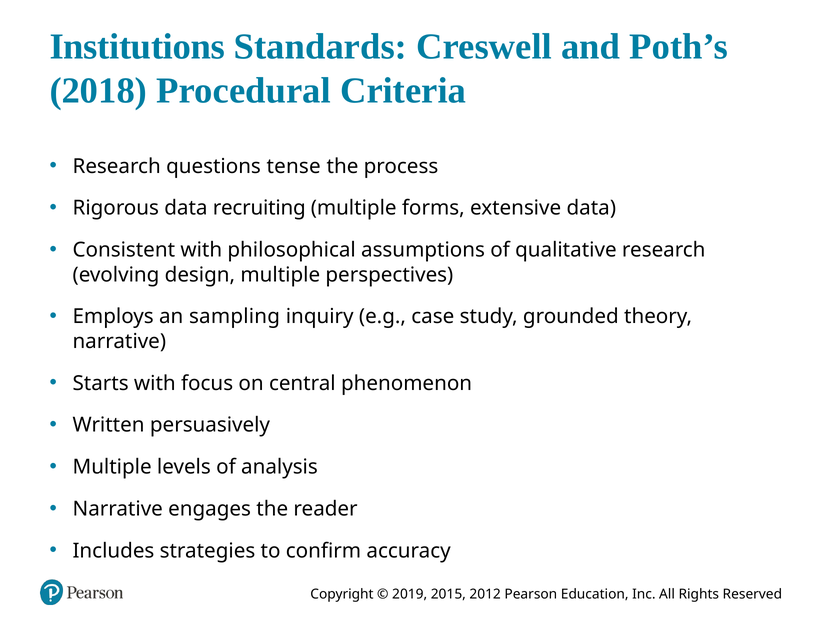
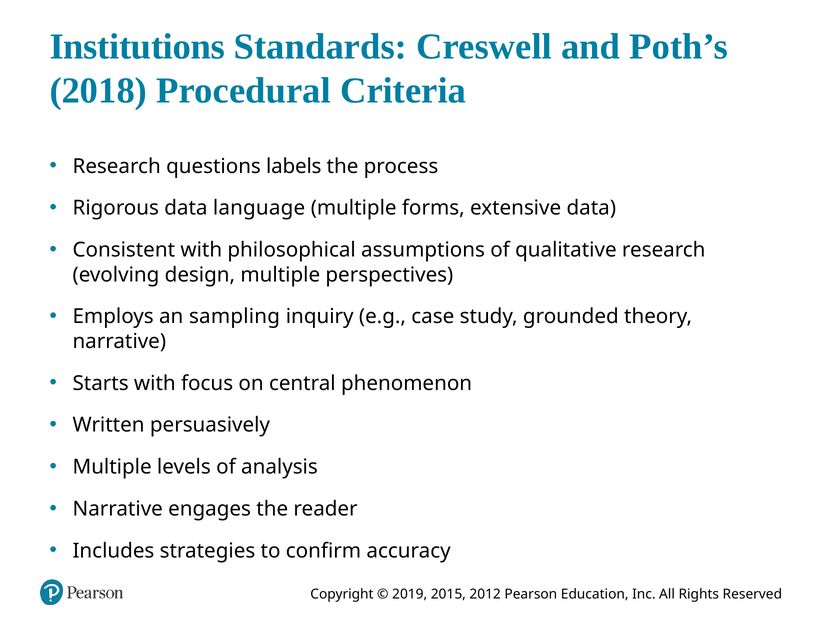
tense: tense -> labels (294, 166)
recruiting: recruiting -> language (259, 208)
